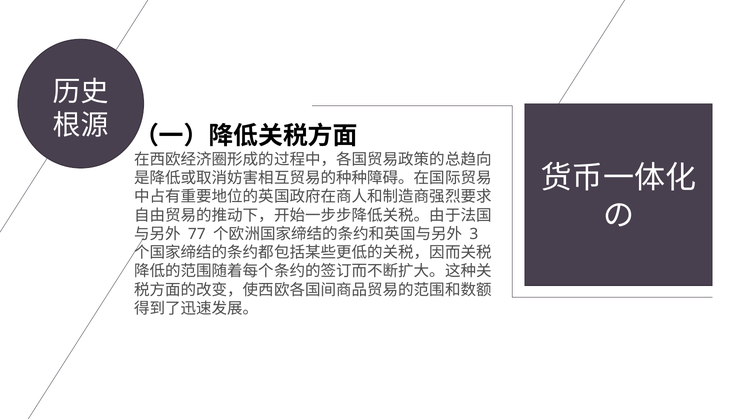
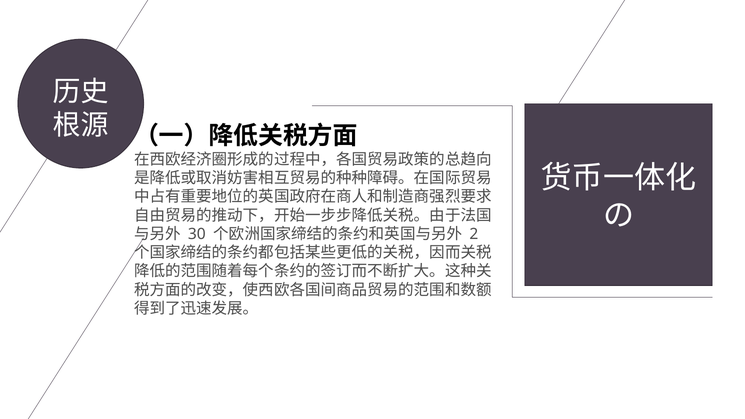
77: 77 -> 30 (197, 234)
3: 3 -> 2 (474, 234)
